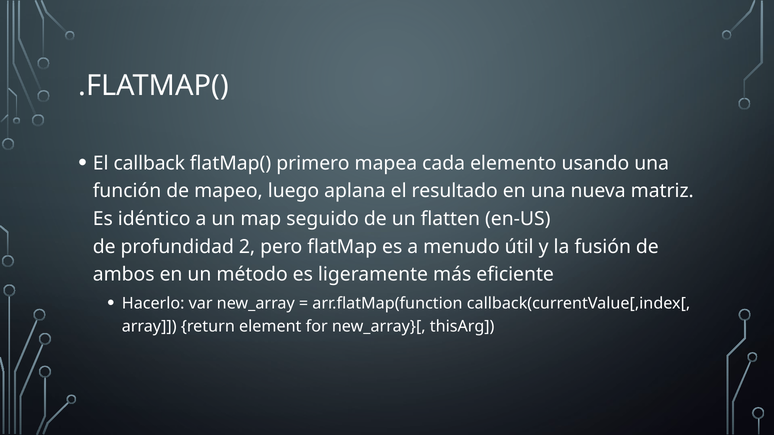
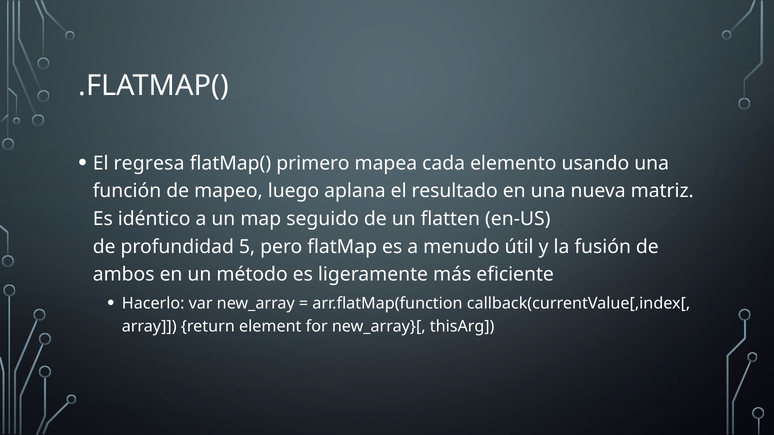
callback: callback -> regresa (149, 163)
2: 2 -> 5 (247, 247)
